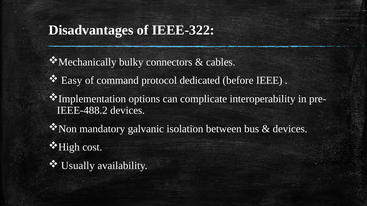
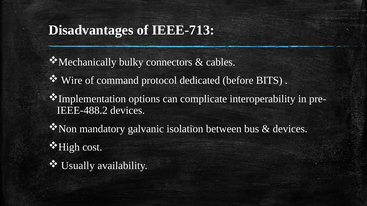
IEEE-322: IEEE-322 -> IEEE-713 (183, 30)
Easy: Easy -> Wire (72, 81)
IEEE: IEEE -> BITS (269, 81)
